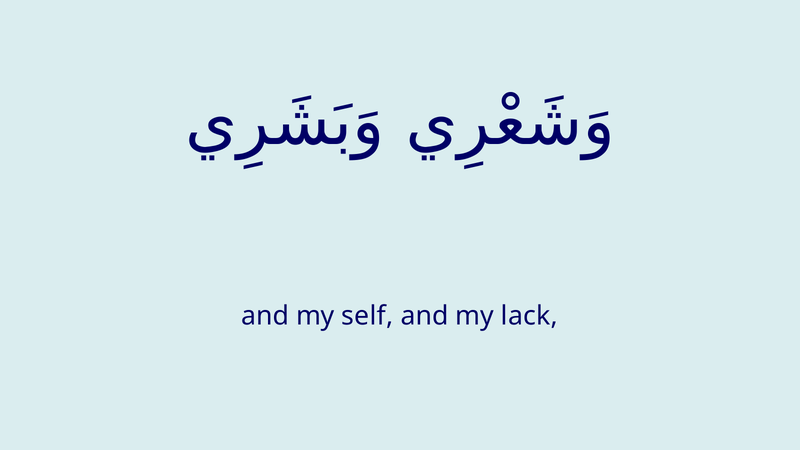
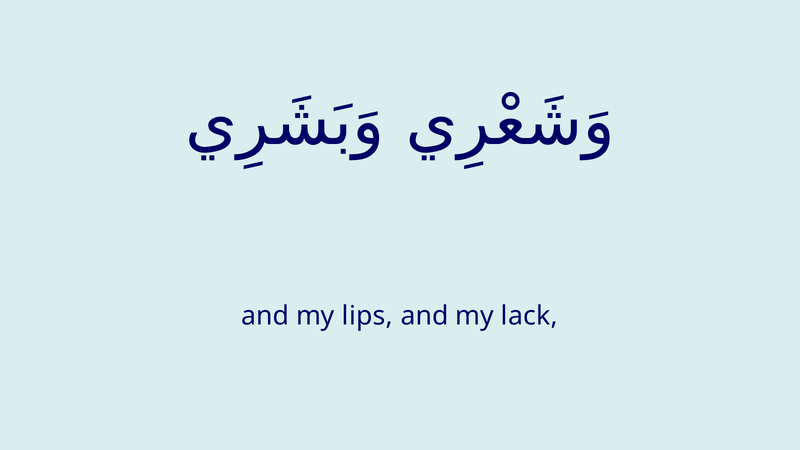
self: self -> lips (367, 316)
